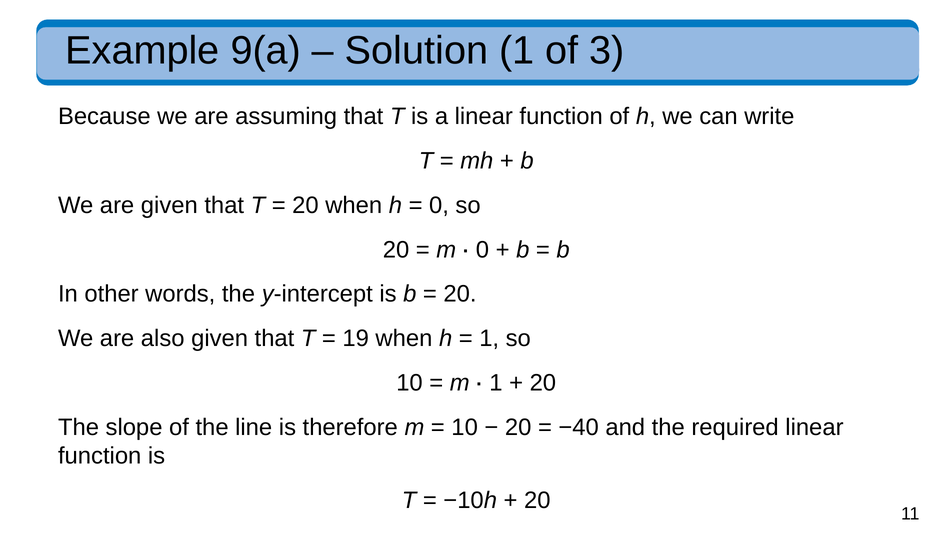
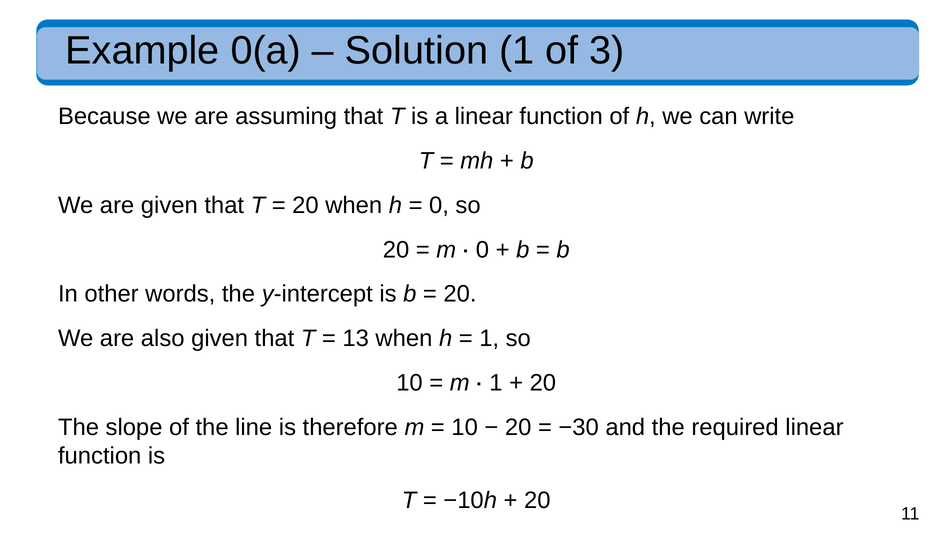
9(a: 9(a -> 0(a (266, 51)
19: 19 -> 13 (356, 339)
−40: −40 -> −30 (579, 428)
